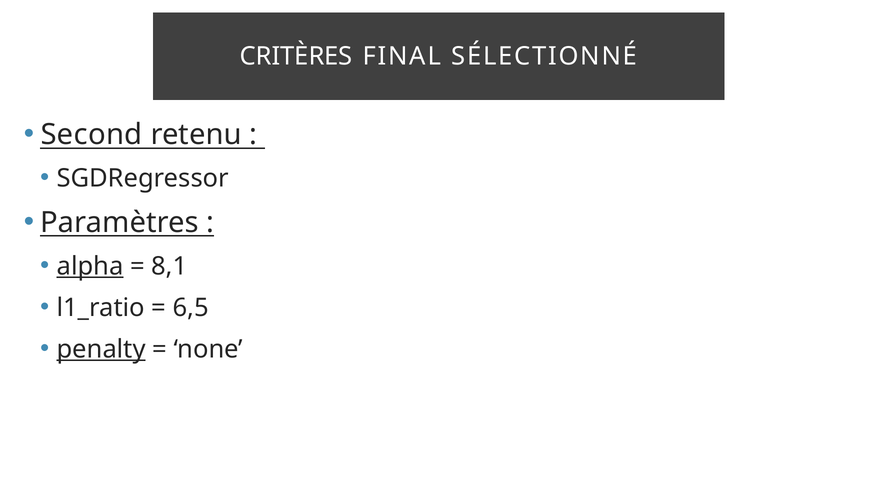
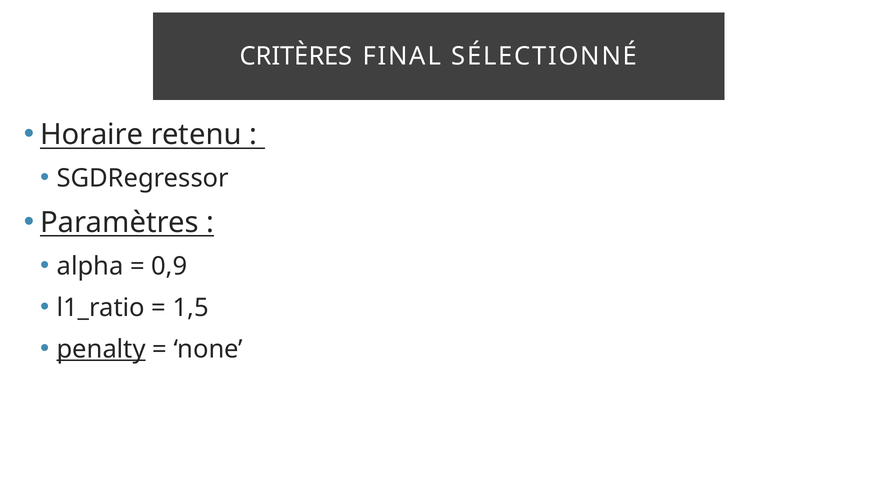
Second: Second -> Horaire (92, 135)
alpha underline: present -> none (90, 266)
8,1: 8,1 -> 0,9 (169, 266)
6,5: 6,5 -> 1,5 (191, 308)
